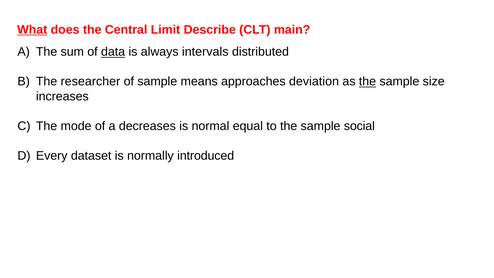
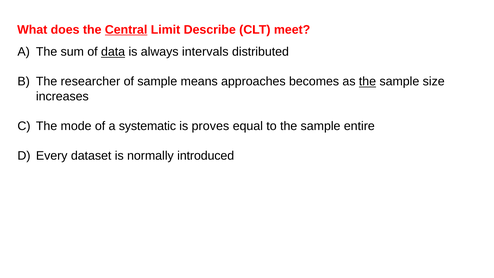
What underline: present -> none (32, 30)
Central underline: none -> present (126, 30)
main: main -> meet (292, 30)
deviation: deviation -> becomes (314, 82)
decreases: decreases -> systematic (147, 126)
normal: normal -> proves (210, 126)
social: social -> entire (359, 126)
